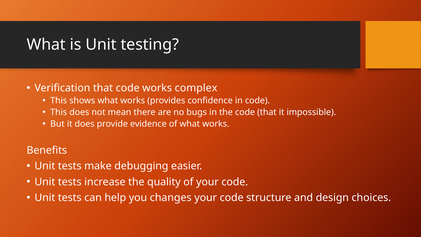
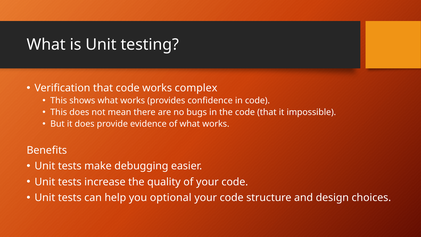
changes: changes -> optional (171, 198)
